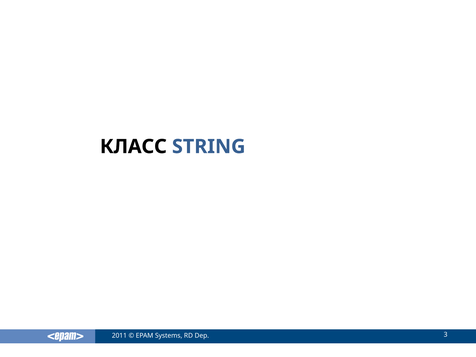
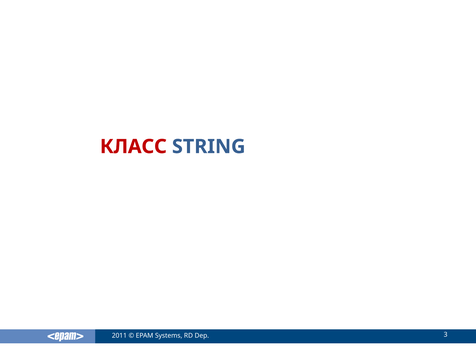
КЛАСС colour: black -> red (133, 147)
